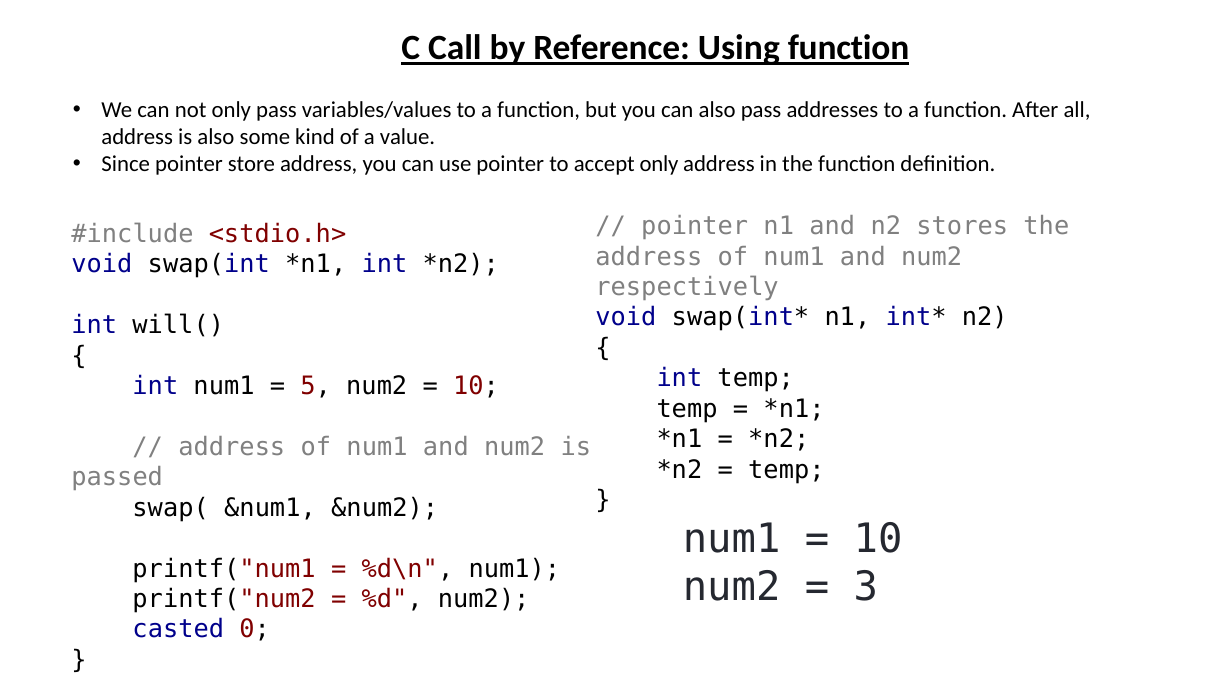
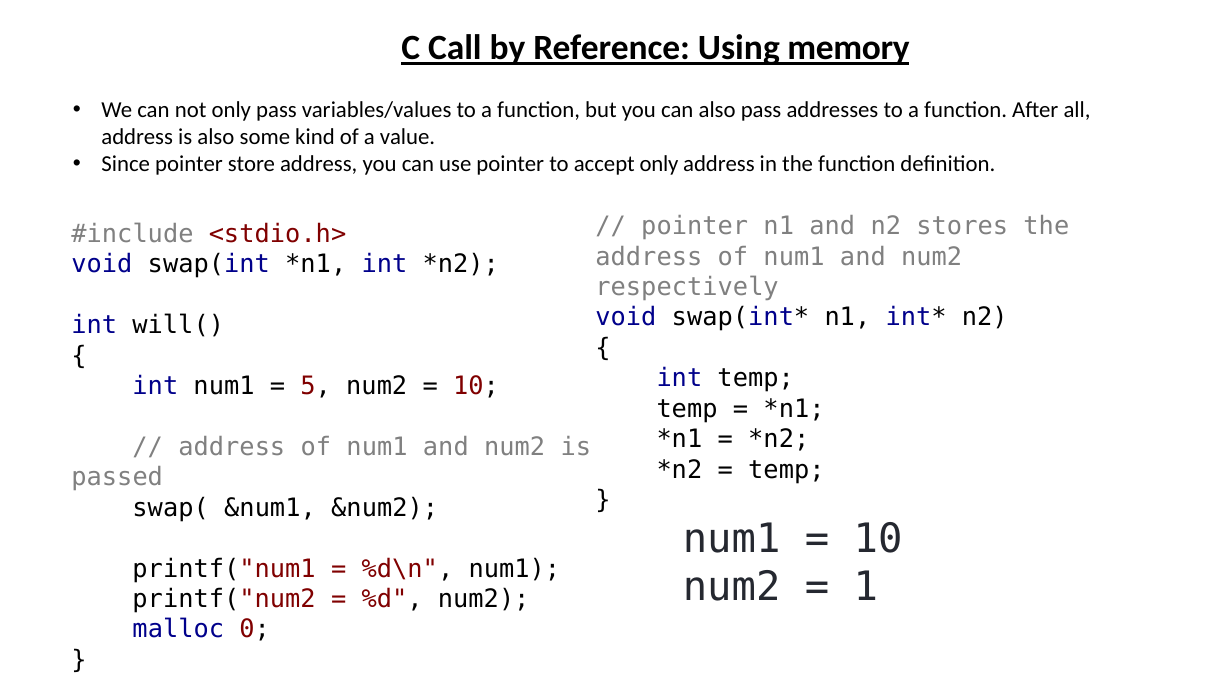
Using function: function -> memory (849, 48)
3: 3 -> 1 (866, 588)
casted: casted -> malloc (178, 630)
